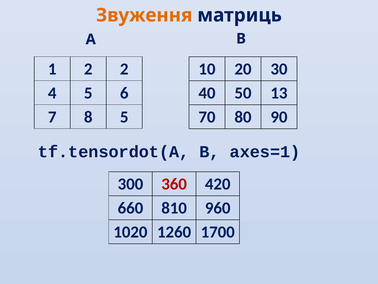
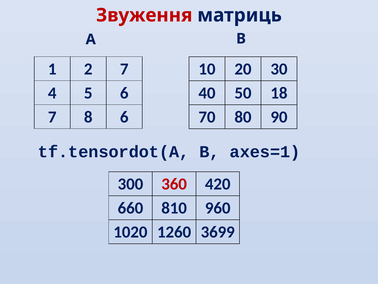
Звуження colour: orange -> red (144, 15)
2 2: 2 -> 7 (124, 69)
13: 13 -> 18 (279, 93)
8 5: 5 -> 6 (124, 117)
1700: 1700 -> 3699 (218, 232)
